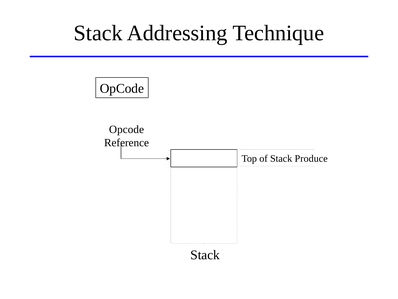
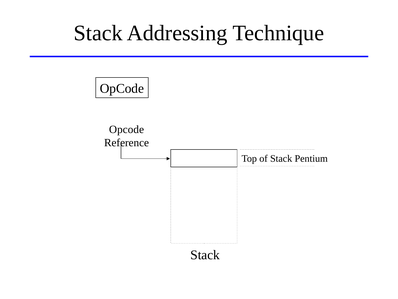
Produce: Produce -> Pentium (311, 158)
